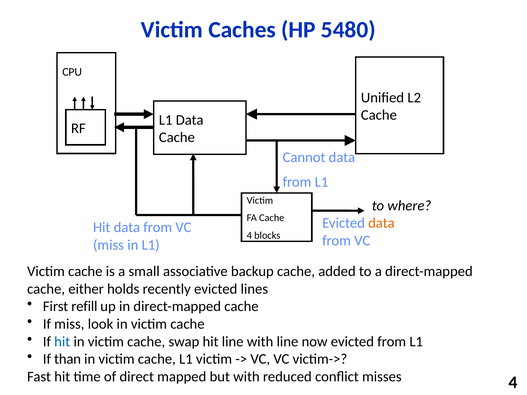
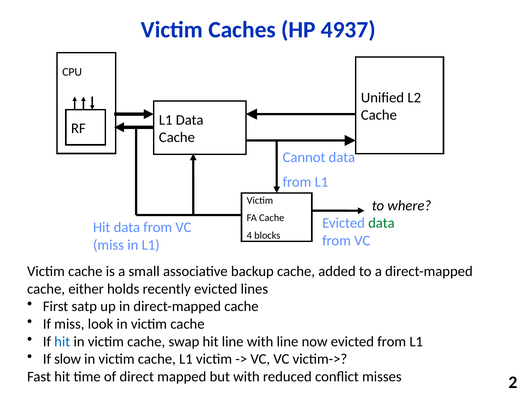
5480: 5480 -> 4937 (348, 30)
data colour: orange -> green (381, 223)
refill: refill -> satp (84, 307)
than: than -> slow (68, 359)
misses 4: 4 -> 2 (513, 383)
